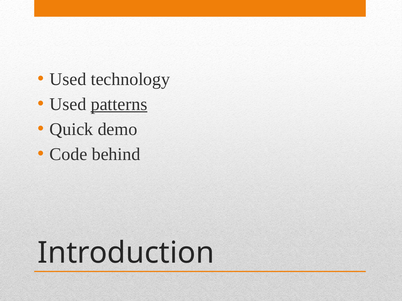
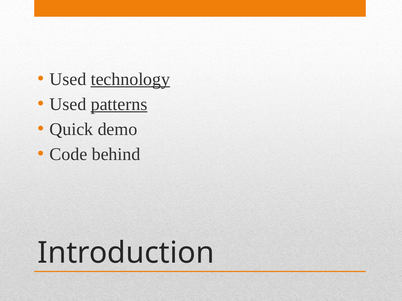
technology underline: none -> present (130, 79)
